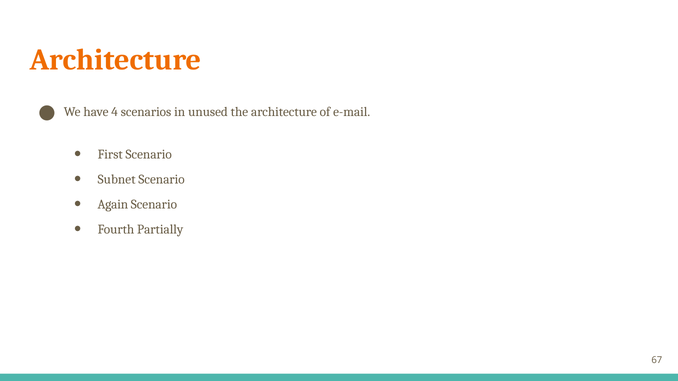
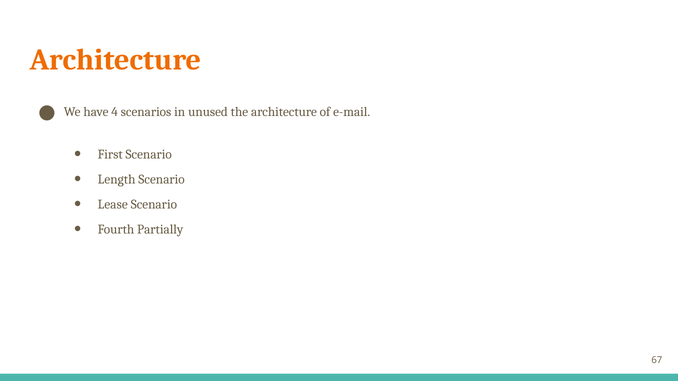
Subnet: Subnet -> Length (117, 180)
Again: Again -> Lease (113, 205)
